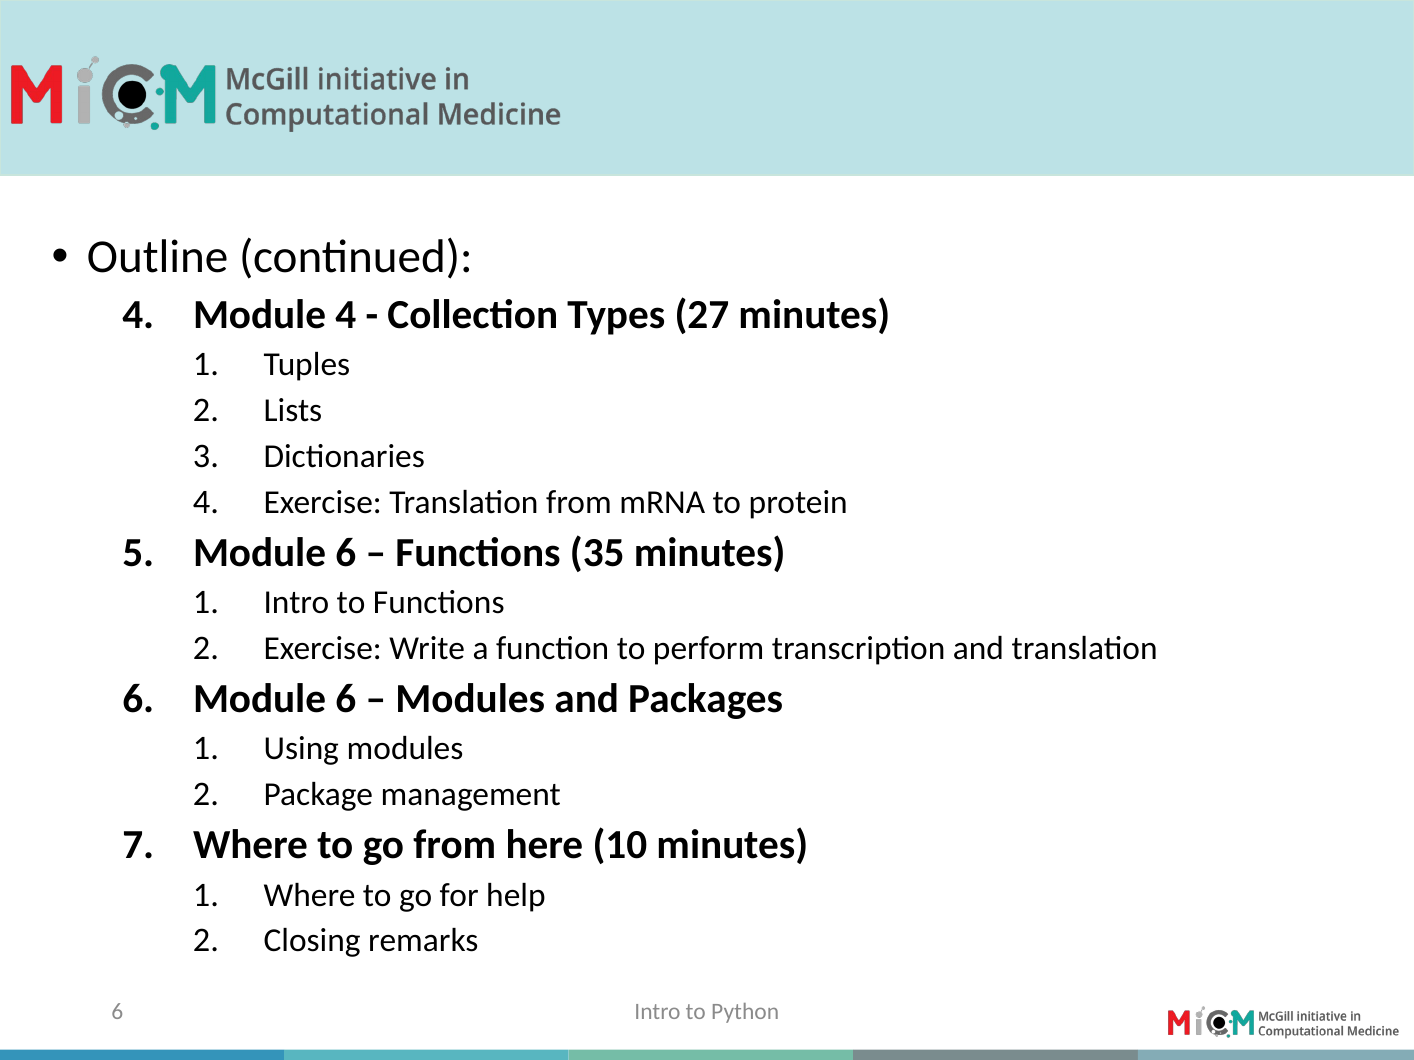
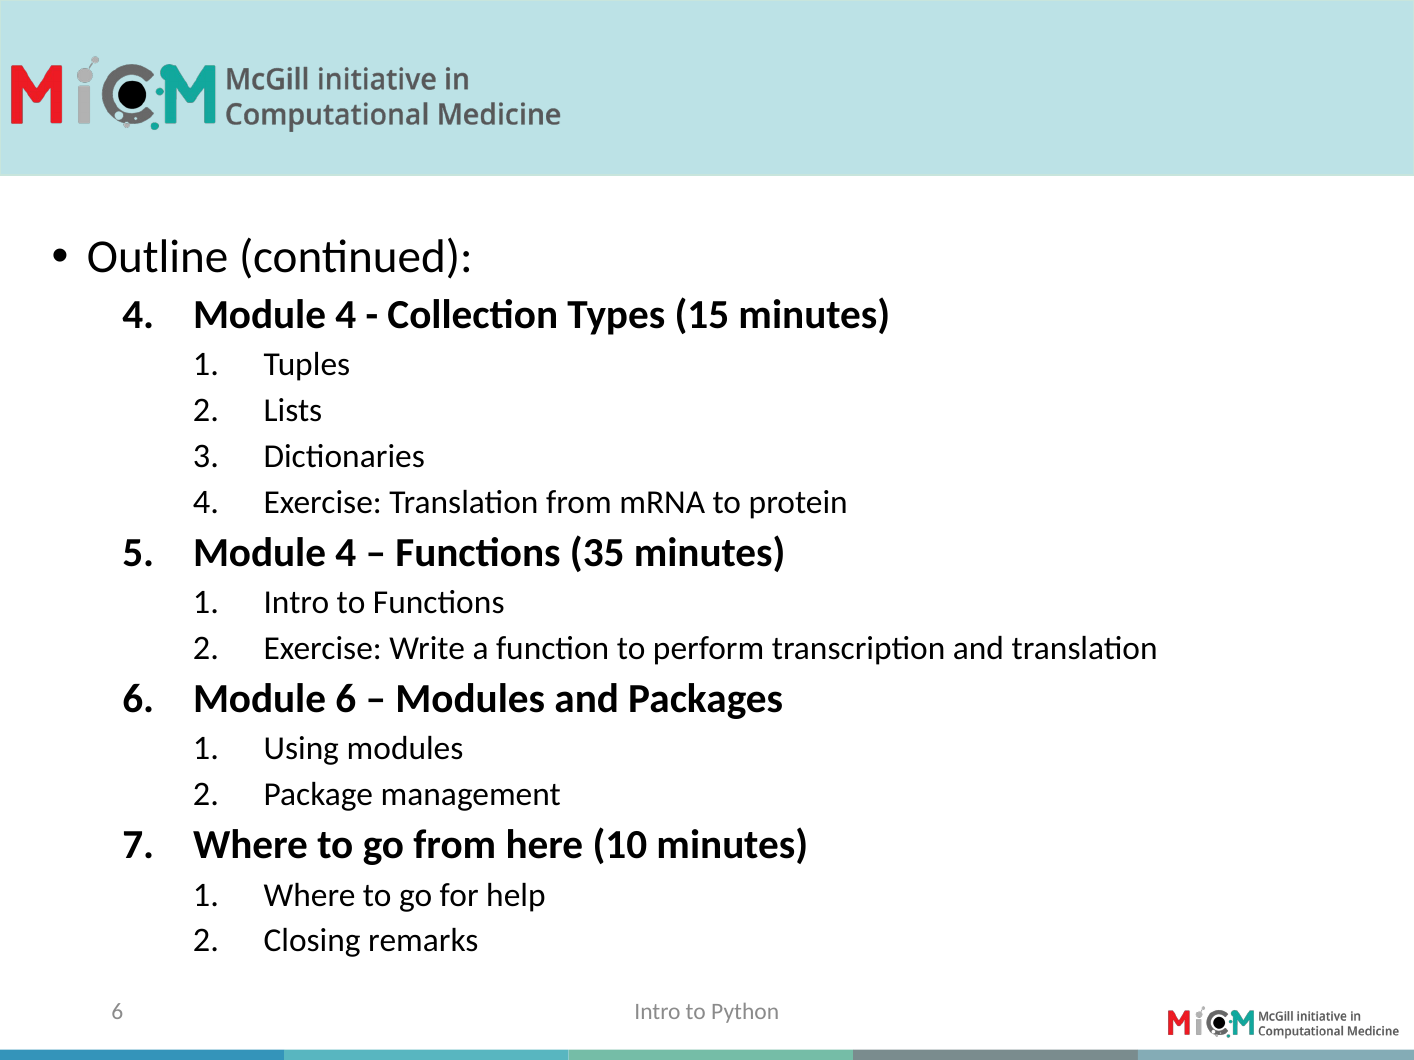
27: 27 -> 15 (702, 315)
5 Module 6: 6 -> 4 (346, 553)
